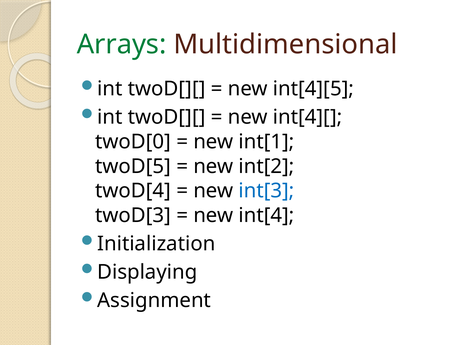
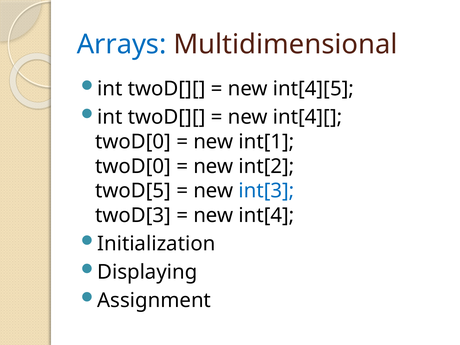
Arrays colour: green -> blue (122, 44)
twoD[5: twoD[5 -> twoD[0 (133, 166)
twoD[4: twoD[4 -> twoD[5 (133, 191)
